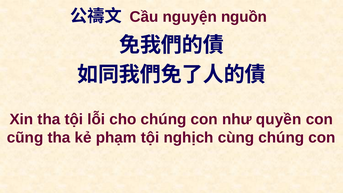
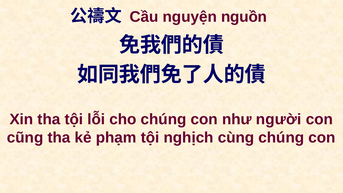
quyền: quyền -> người (279, 119)
